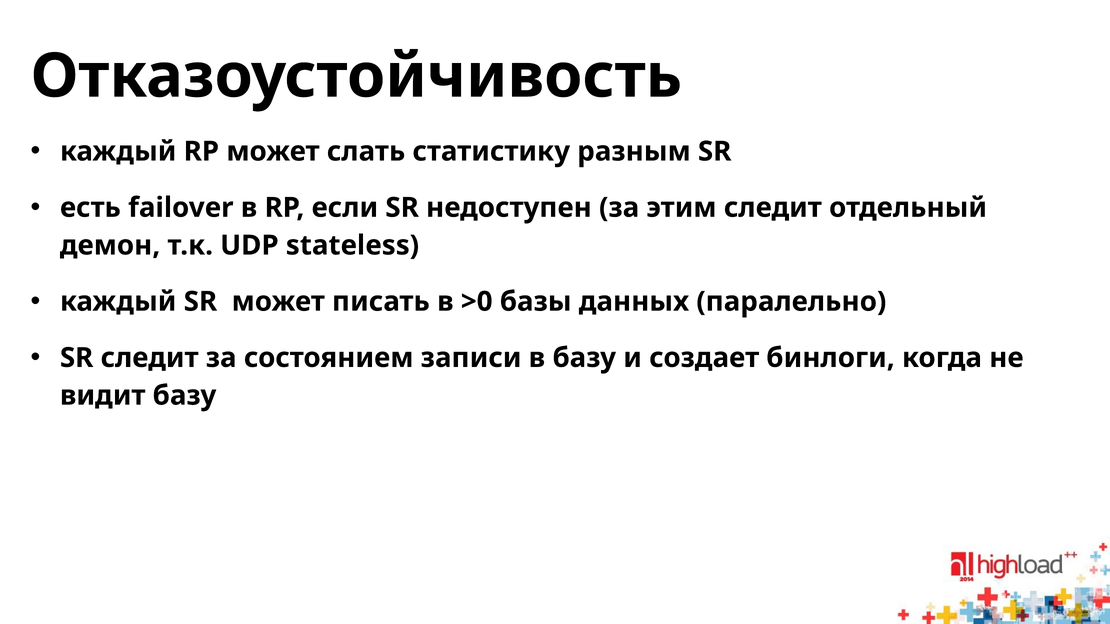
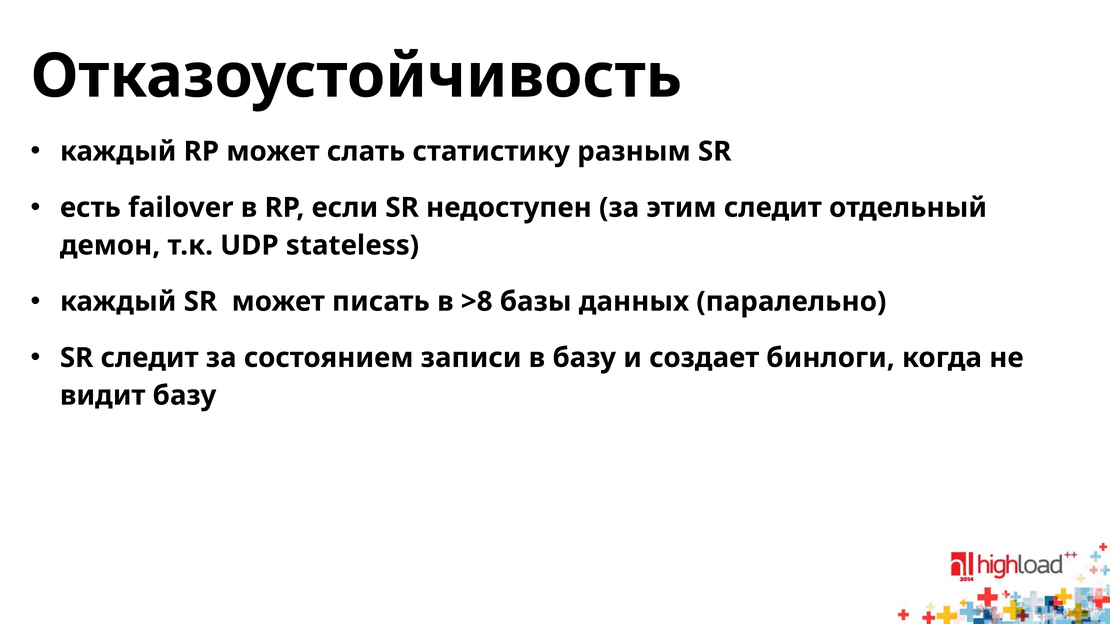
>0: >0 -> >8 (477, 302)
